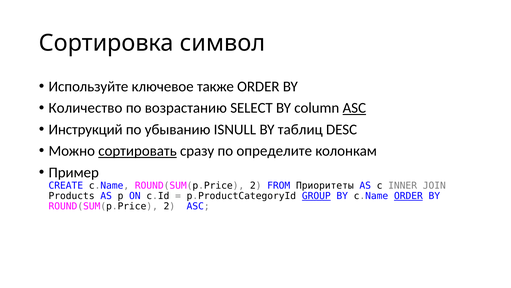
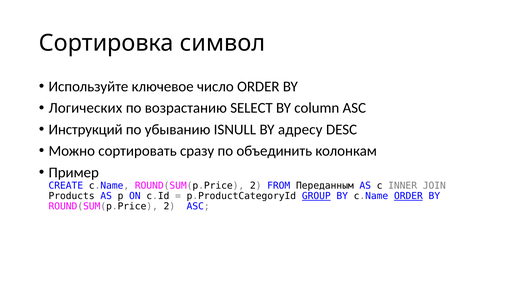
также: также -> число (215, 86)
Количество: Количество -> Логических (85, 108)
ASC underline: present -> none (354, 108)
таблиц: таблиц -> адресу (300, 129)
сортировать underline: present -> none (137, 151)
определите: определите -> объединить (274, 151)
Приоритеты: Приоритеты -> Переданным (325, 185)
